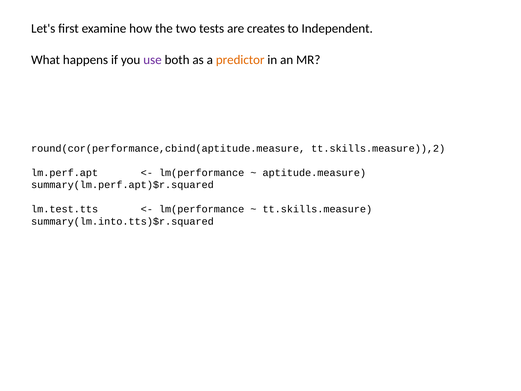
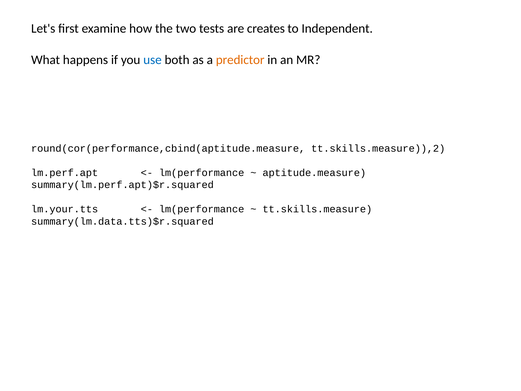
use colour: purple -> blue (152, 60)
lm.test.tts: lm.test.tts -> lm.your.tts (65, 209)
summary(lm.into.tts)$r.squared: summary(lm.into.tts)$r.squared -> summary(lm.data.tts)$r.squared (122, 221)
